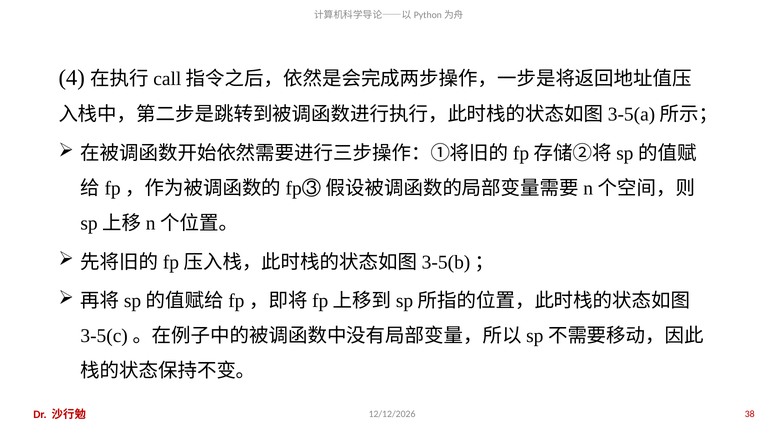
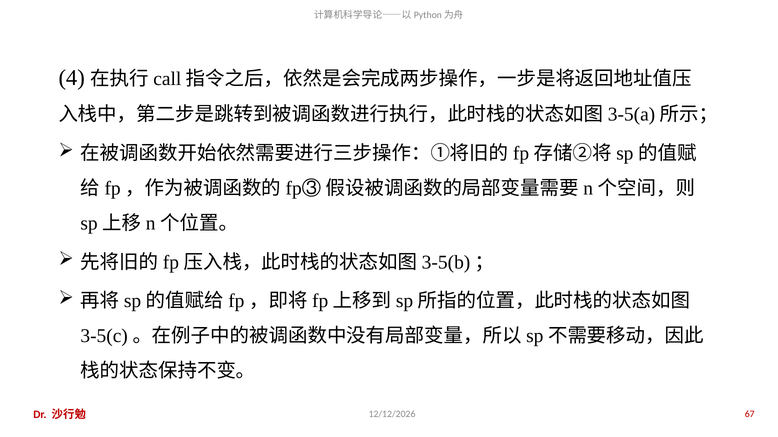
38: 38 -> 67 (750, 415)
